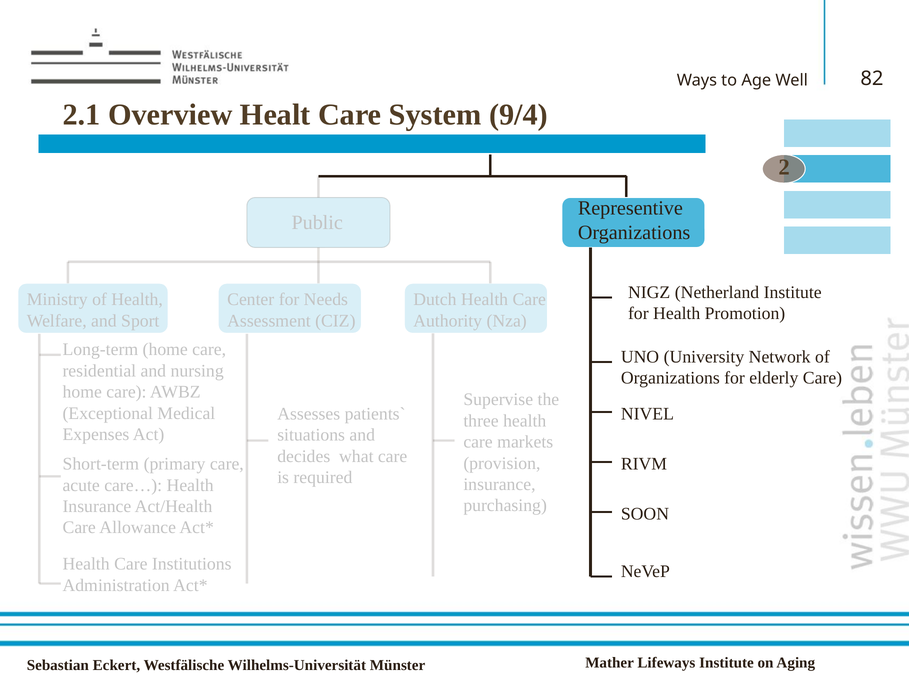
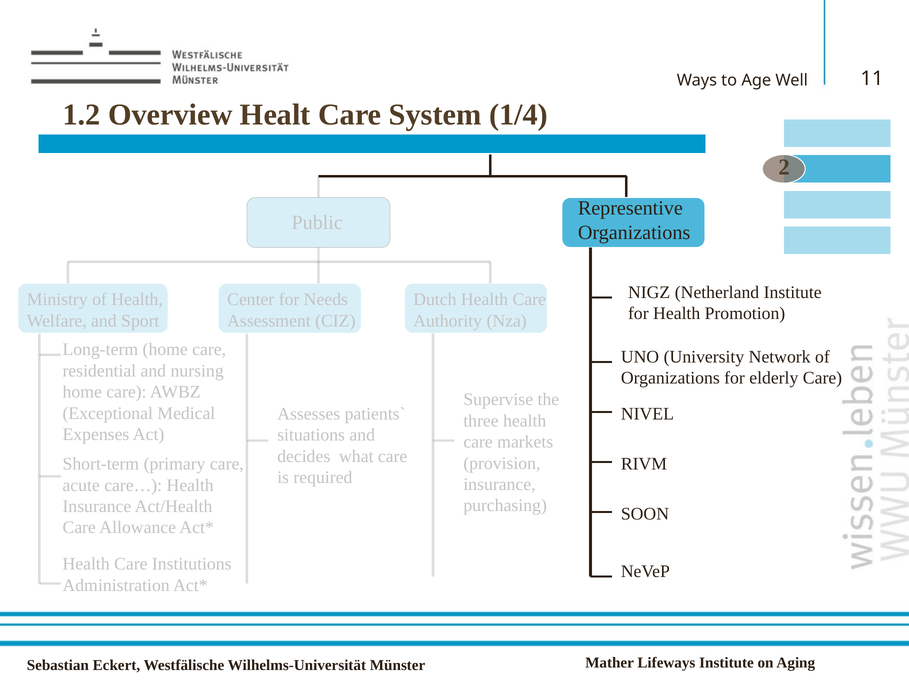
82: 82 -> 11 (872, 79)
2.1: 2.1 -> 1.2 (82, 115)
9/4: 9/4 -> 1/4 (518, 115)
